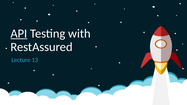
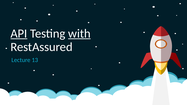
with underline: none -> present (79, 34)
